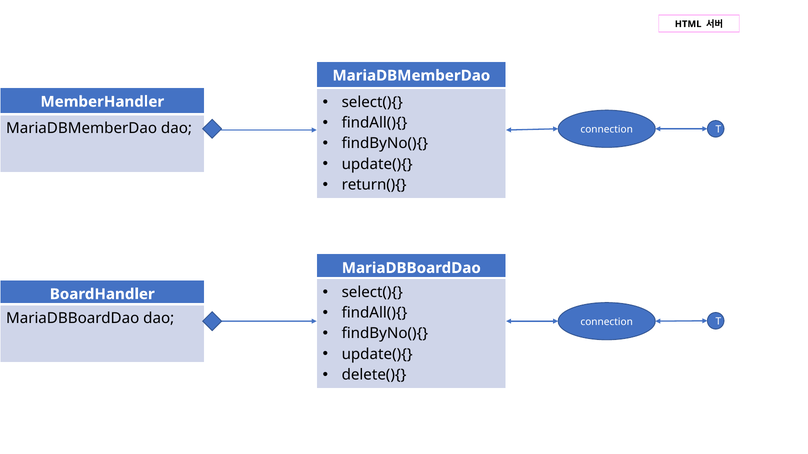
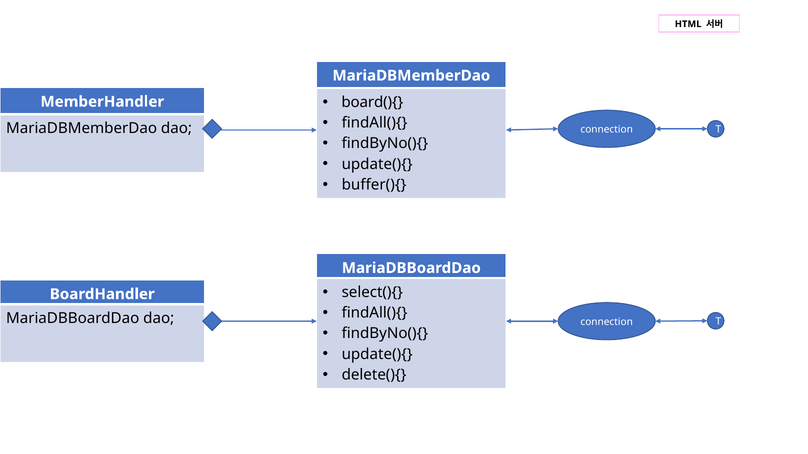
select(){: select(){ -> board(){ (372, 102)
return(){: return(){ -> buffer(){ (374, 185)
